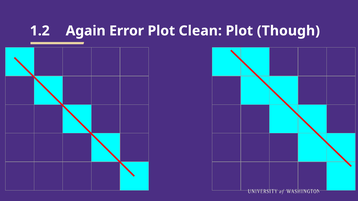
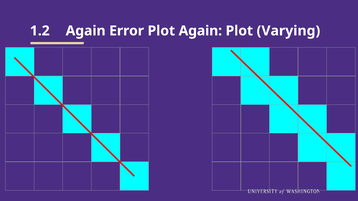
Plot Clean: Clean -> Again (200, 31)
Though: Though -> Varying (288, 31)
